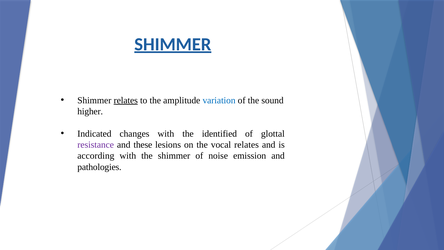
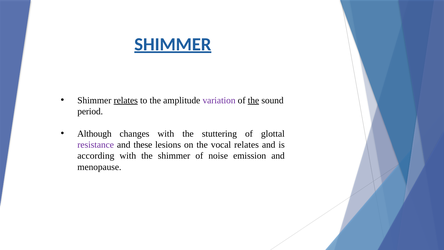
variation colour: blue -> purple (219, 100)
the underline: none -> present (253, 100)
higher: higher -> period (90, 111)
Indicated: Indicated -> Although (94, 133)
identified: identified -> stuttering (219, 133)
pathologies: pathologies -> menopause (99, 167)
